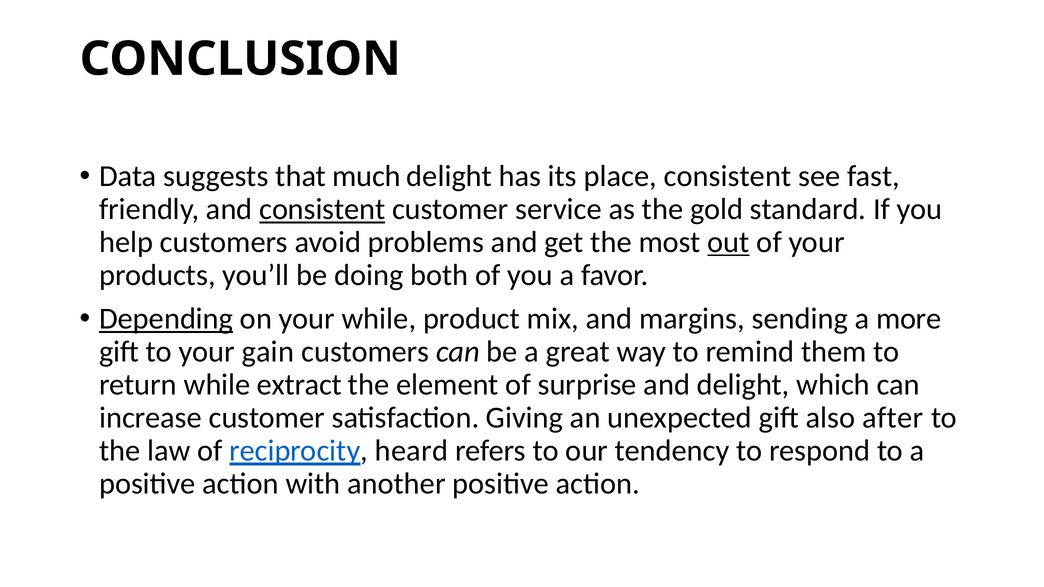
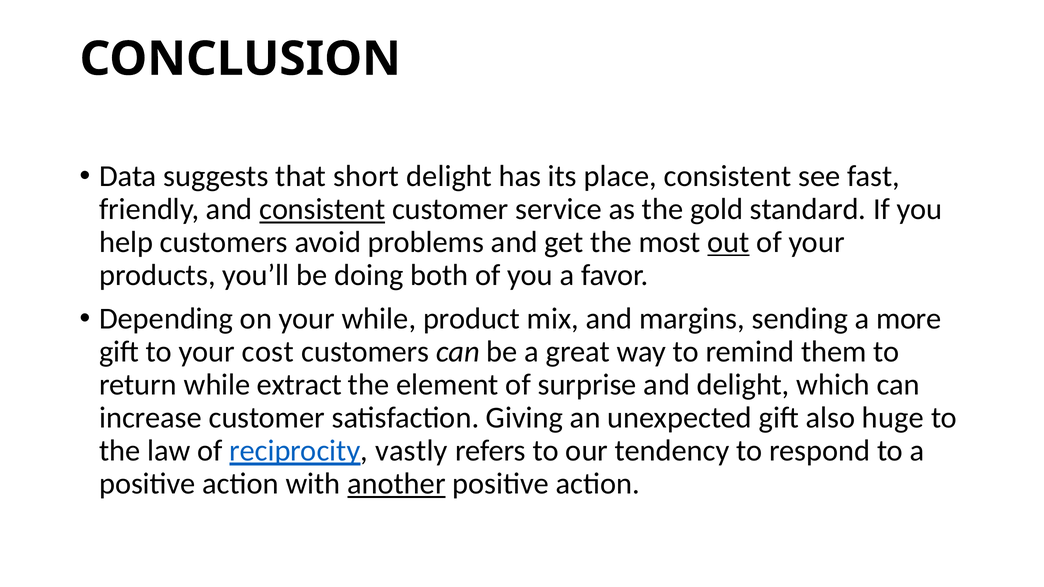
much: much -> short (366, 177)
Depending underline: present -> none (166, 319)
gain: gain -> cost (268, 352)
after: after -> huge (893, 418)
heard: heard -> vastly (411, 451)
another underline: none -> present (396, 484)
